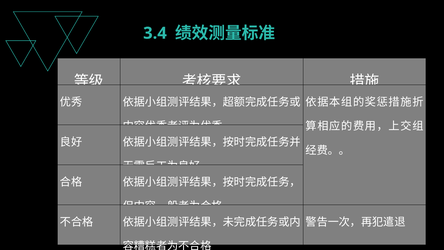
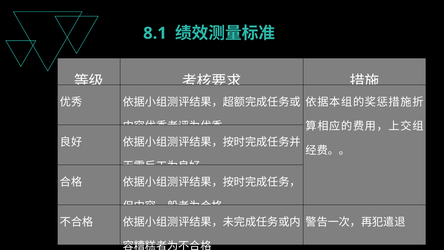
3.4: 3.4 -> 8.1 (155, 33)
